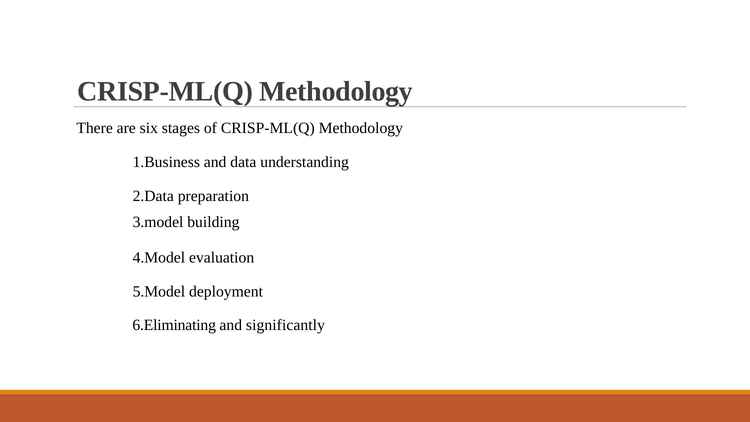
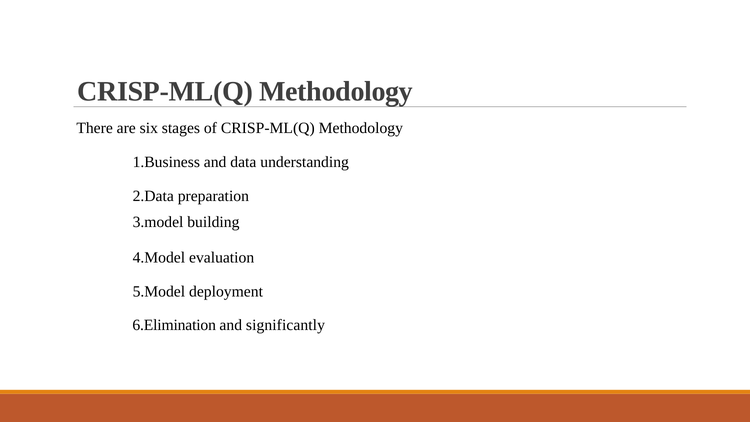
6.Eliminating: 6.Eliminating -> 6.Elimination (174, 325)
